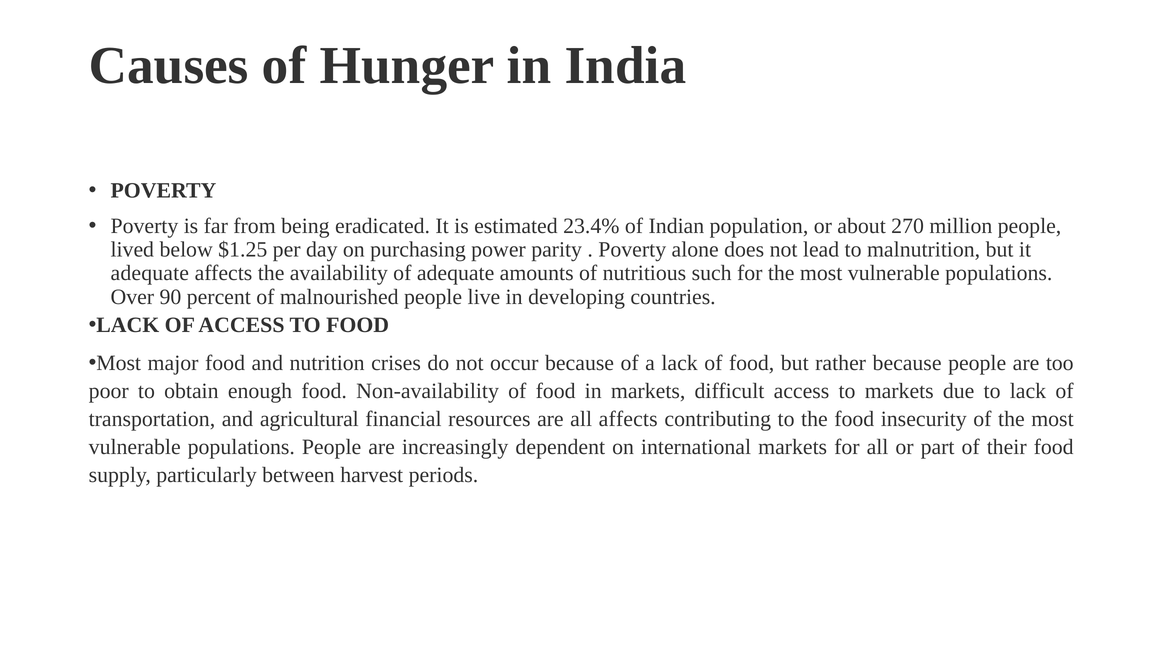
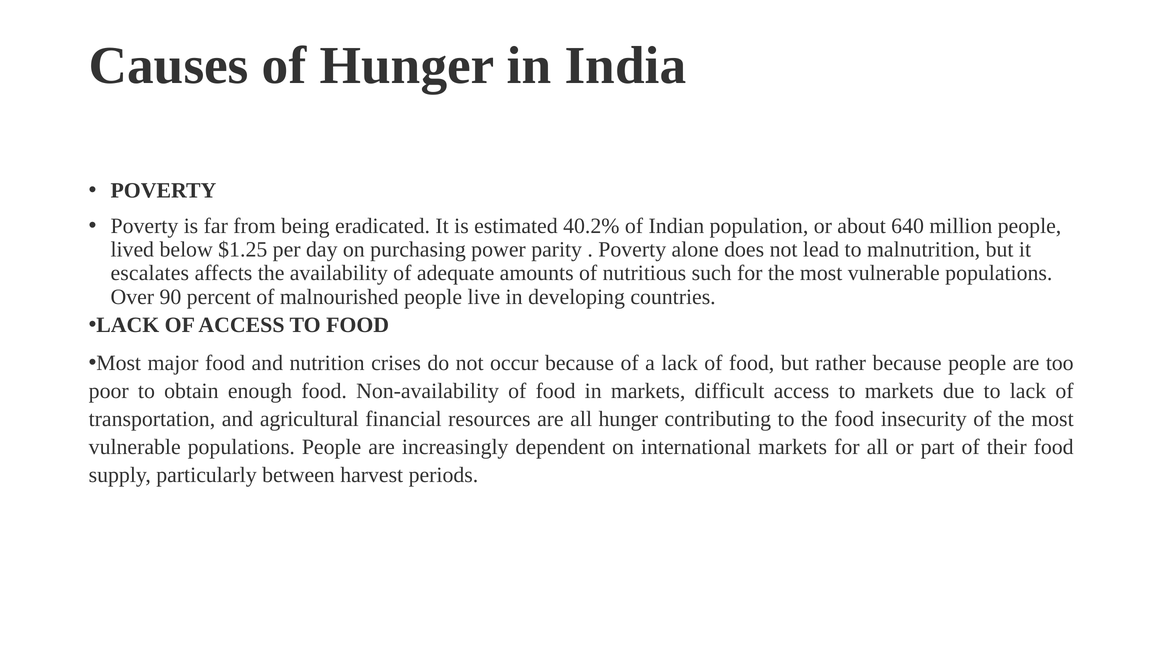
23.4%: 23.4% -> 40.2% (591, 226)
270: 270 -> 640 (908, 226)
adequate: adequate -> escalates (150, 273)
all affects: affects -> hunger (628, 419)
